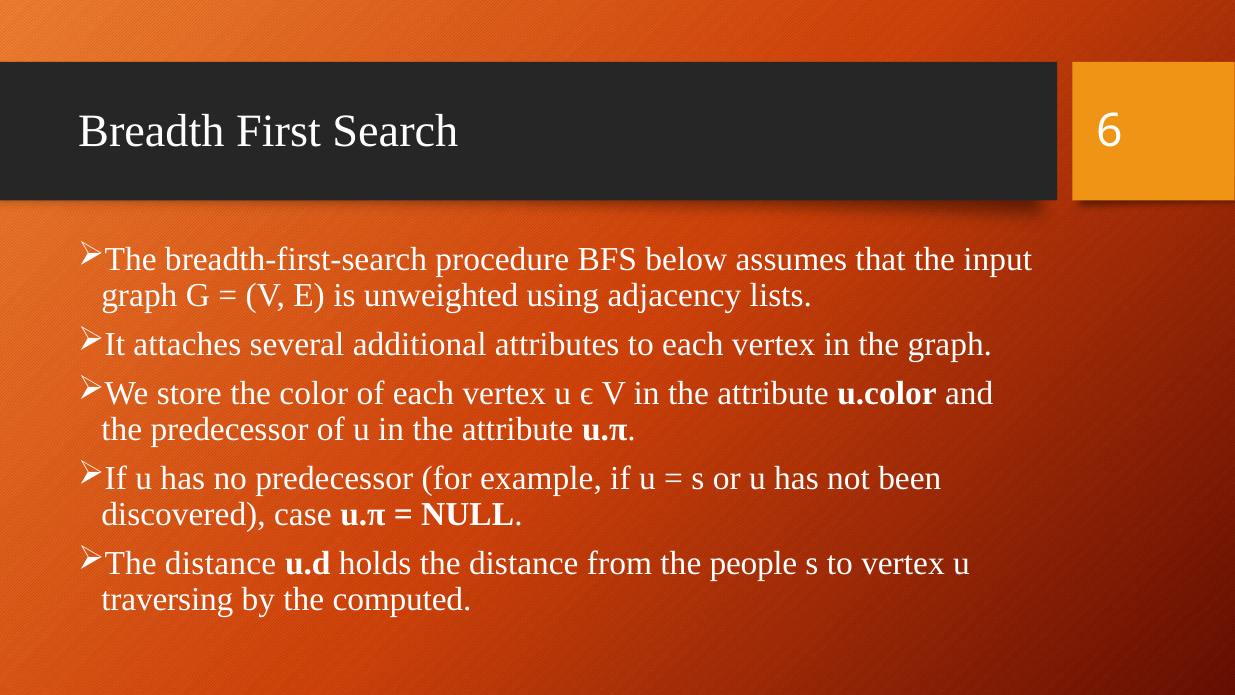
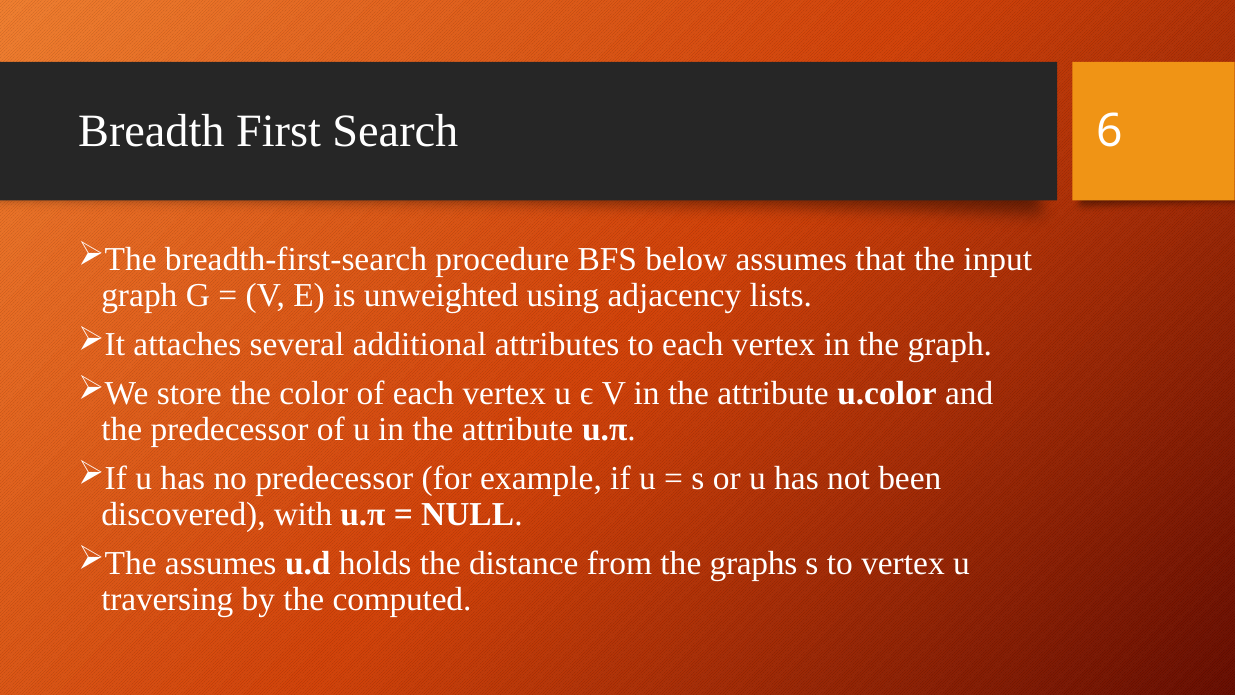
case: case -> with (303, 514)
distance: distance -> assumes (221, 563)
people: people -> graphs (753, 563)
